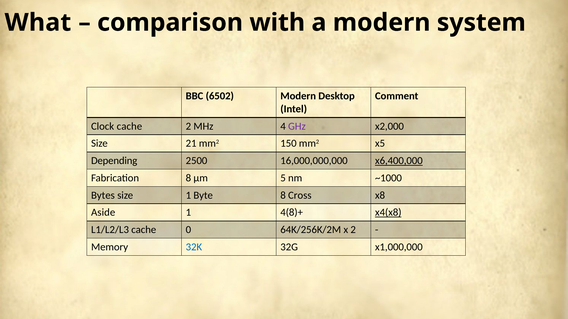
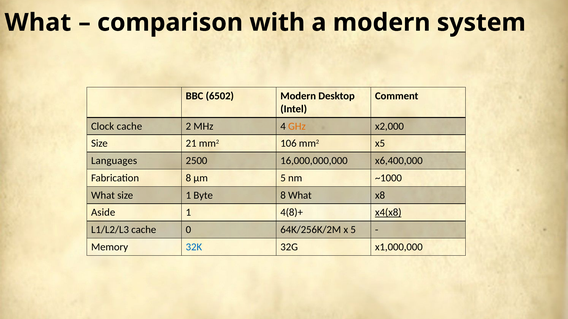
GHz colour: purple -> orange (297, 126)
150: 150 -> 106 (288, 144)
Depending: Depending -> Languages (114, 161)
x6,400,000 underline: present -> none (399, 161)
Bytes: Bytes -> What (103, 195)
8 Cross: Cross -> What (300, 195)
x 2: 2 -> 5 (353, 230)
